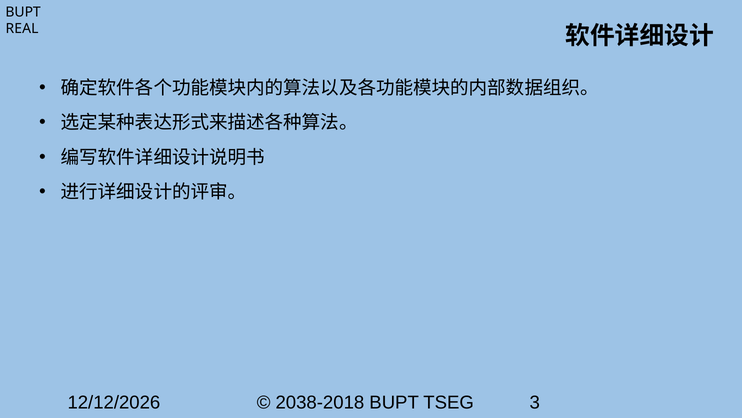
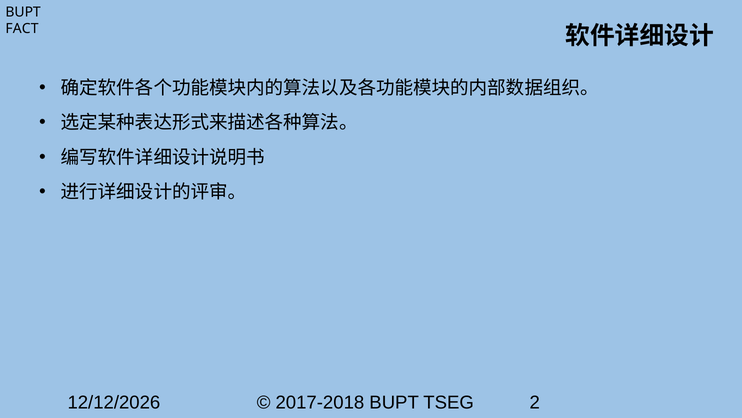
REAL: REAL -> FACT (22, 29)
2038-2018: 2038-2018 -> 2017-2018 (320, 402)
3: 3 -> 2 (535, 402)
